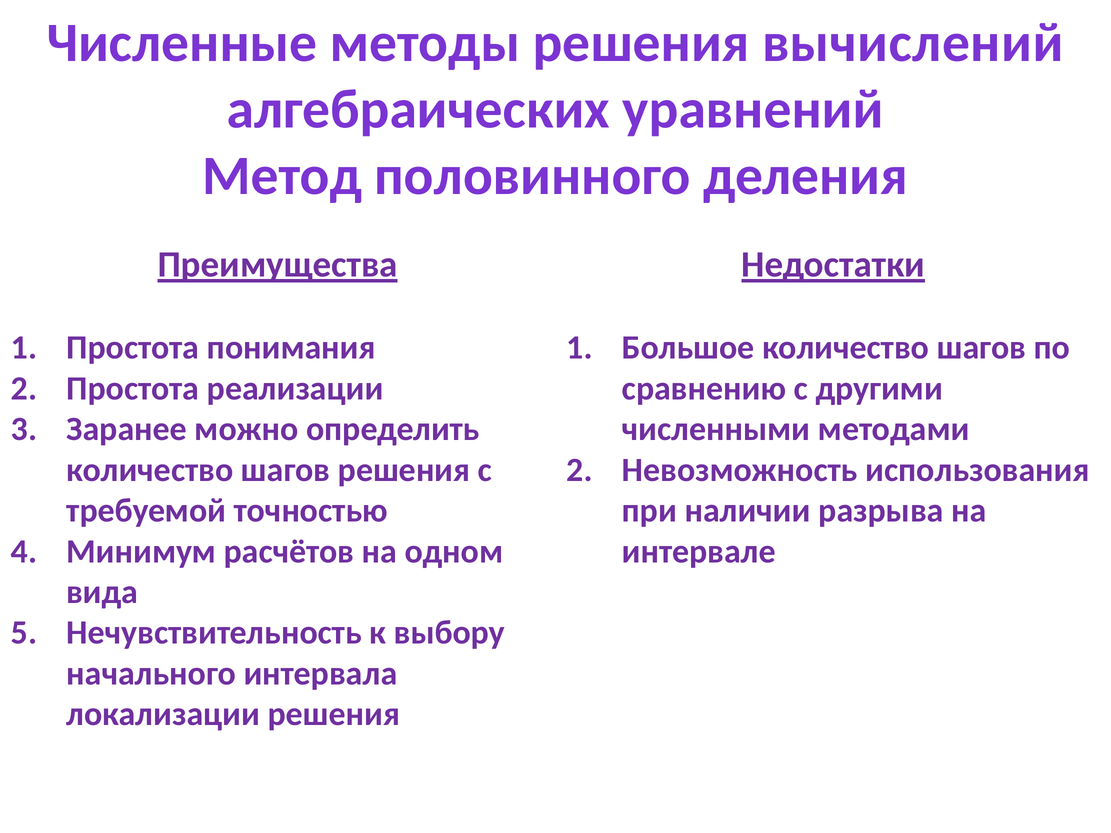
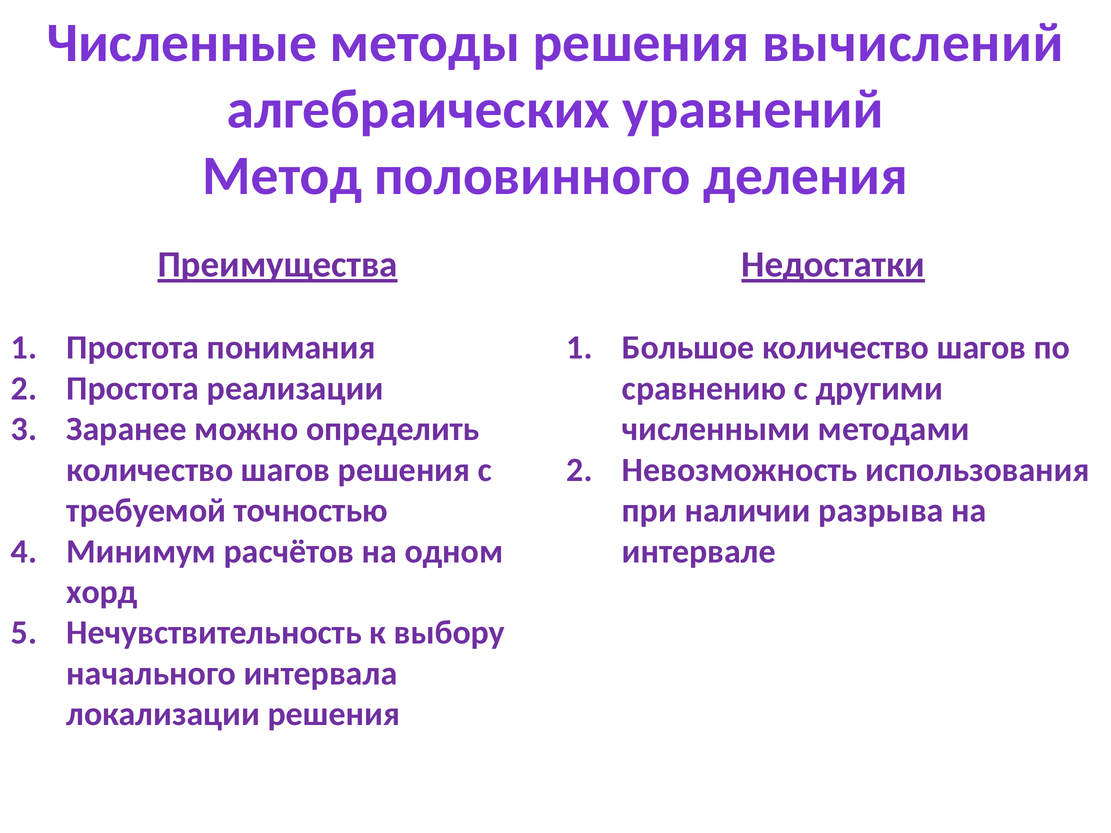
вида: вида -> хорд (102, 592)
